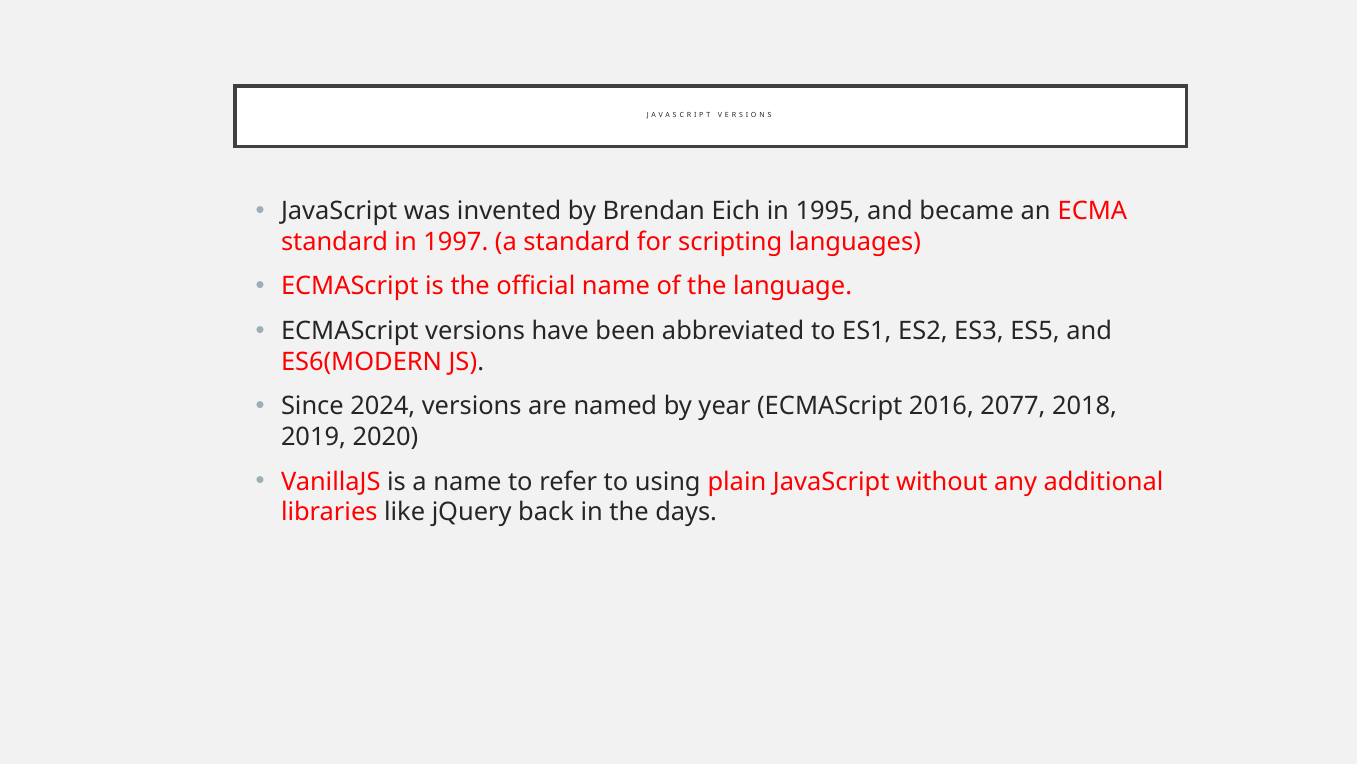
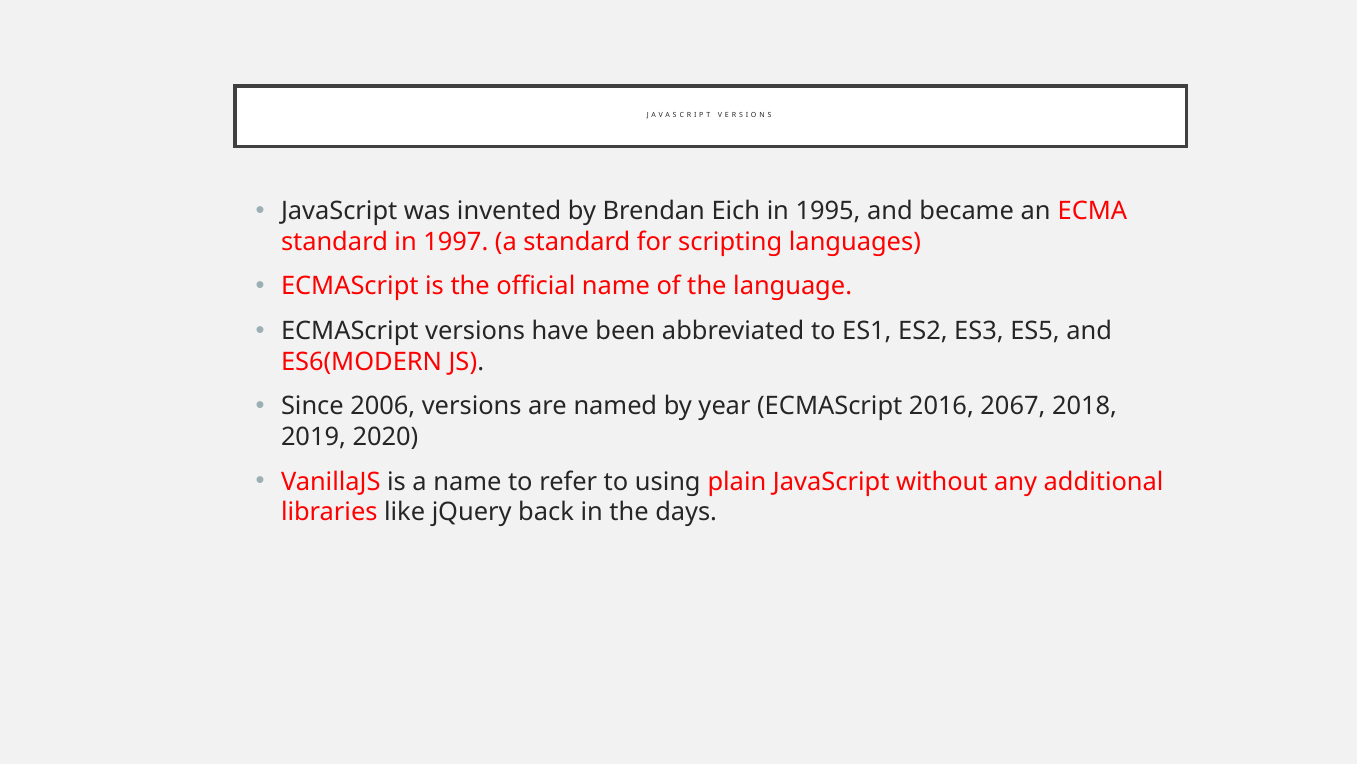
2024: 2024 -> 2006 (383, 406)
2077: 2077 -> 2067 (1013, 406)
